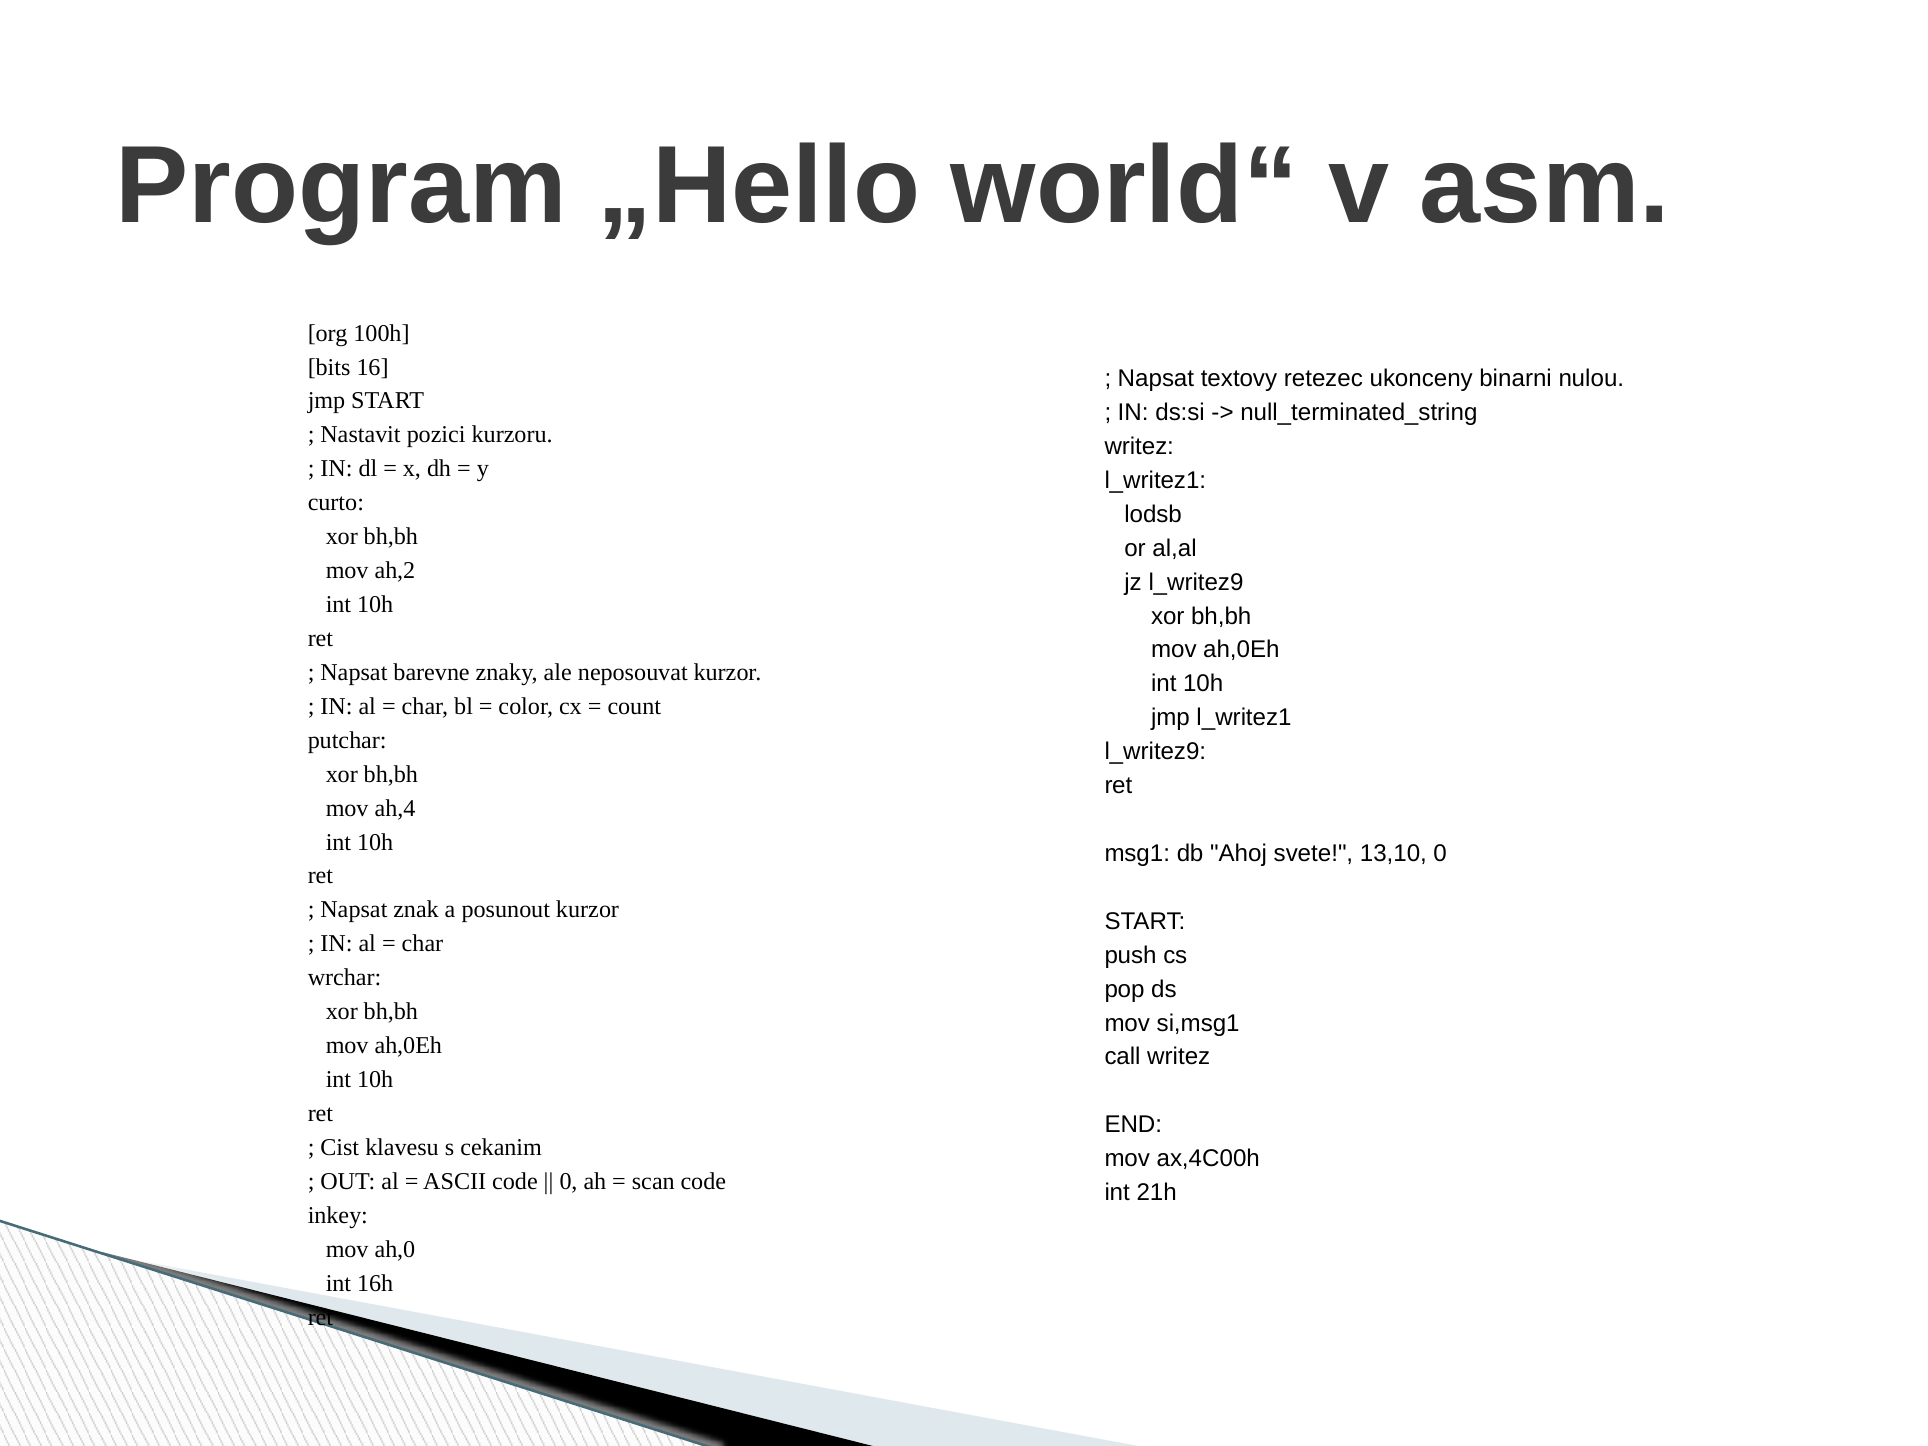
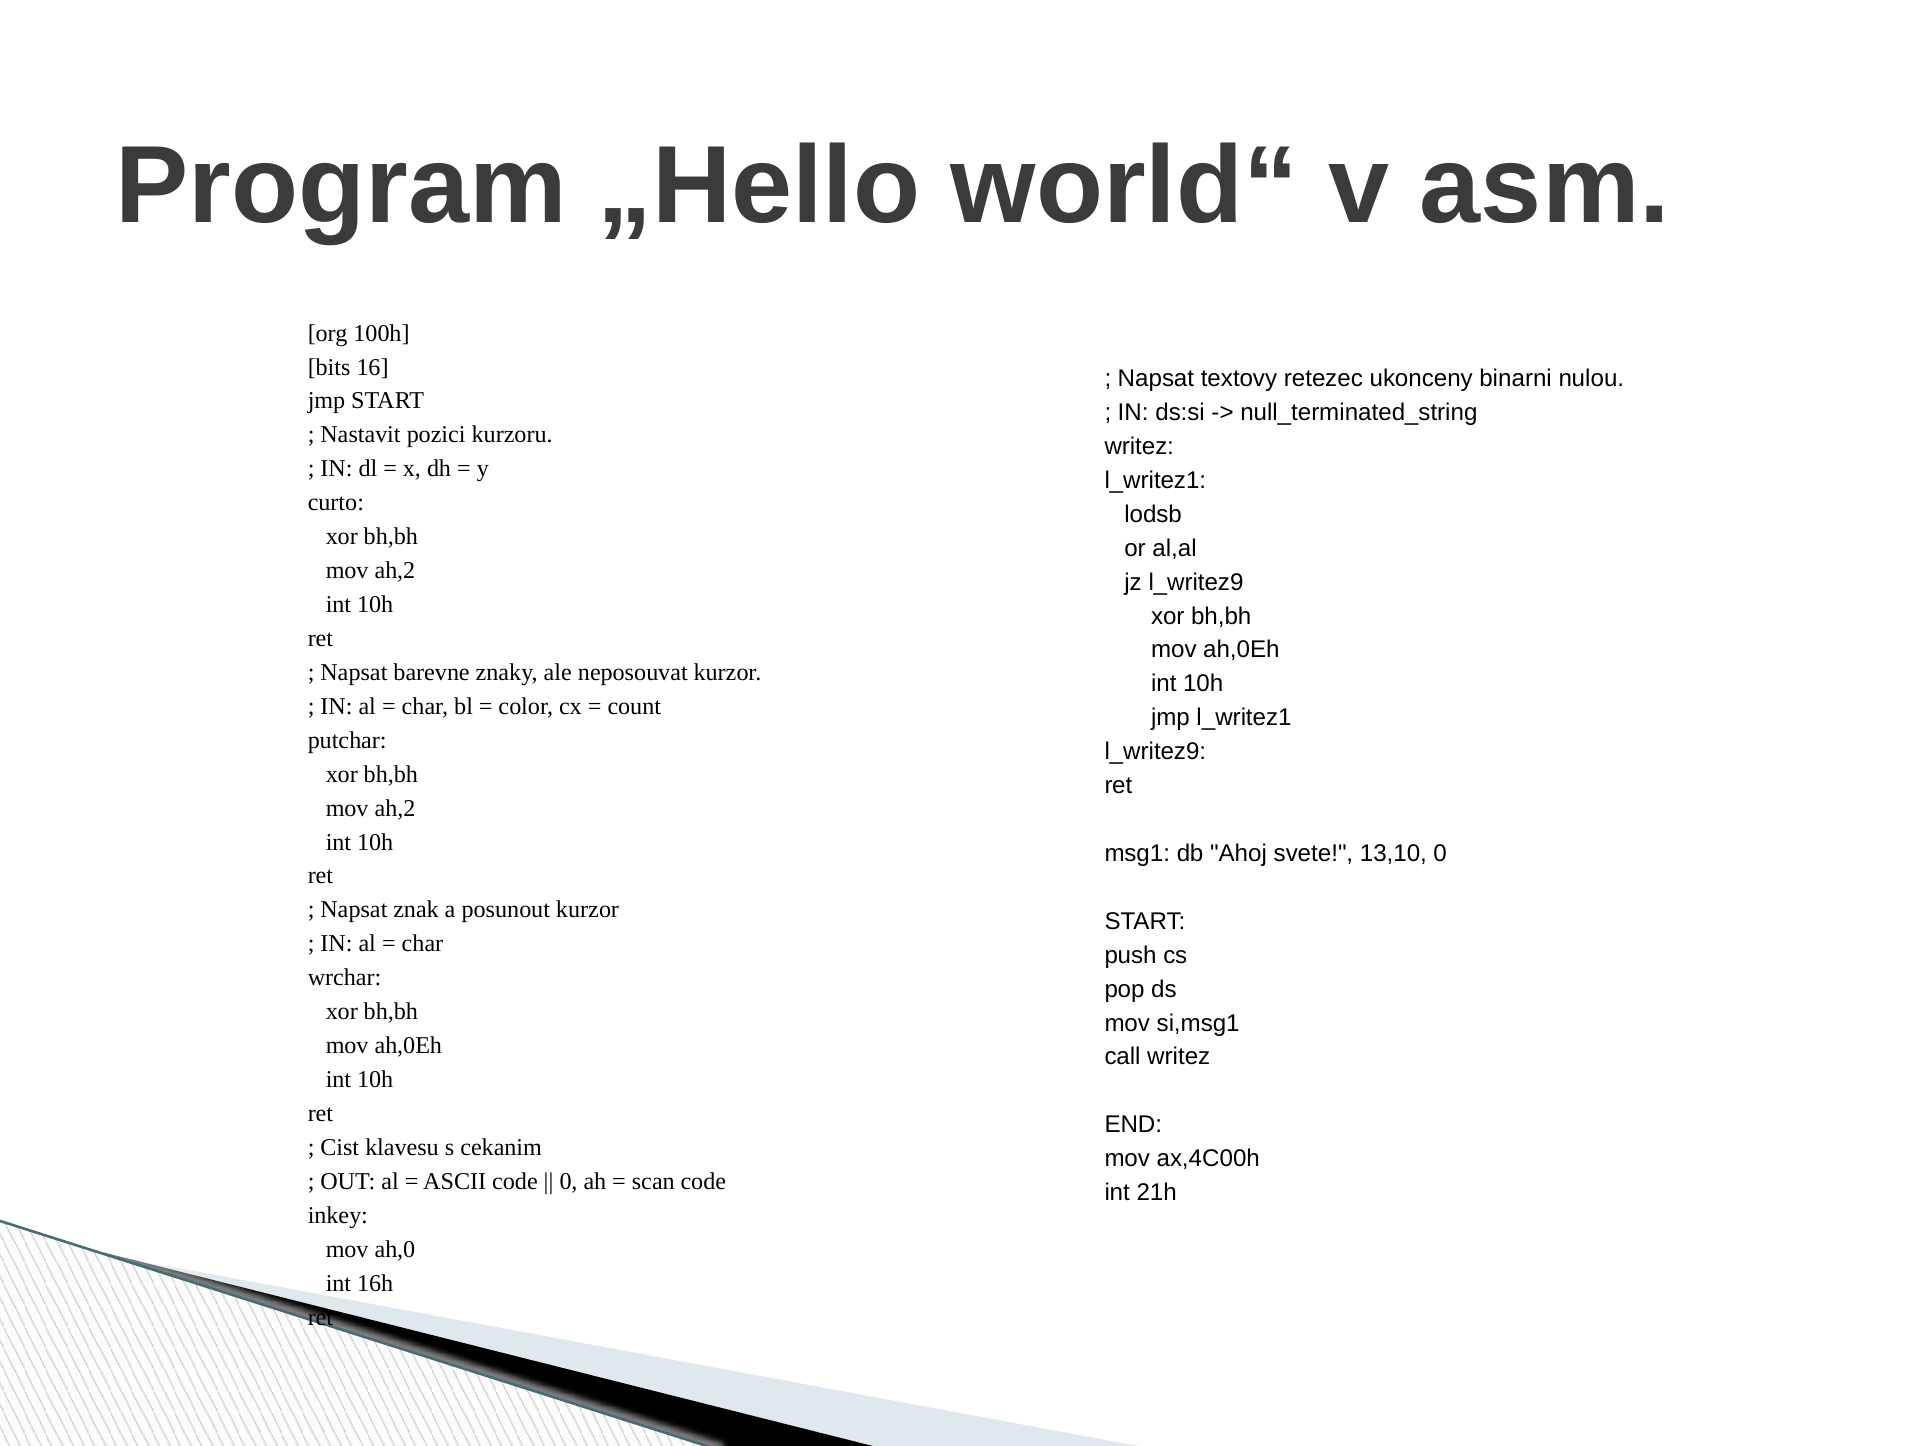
ah,4: ah,4 -> ah,2 (395, 808)
